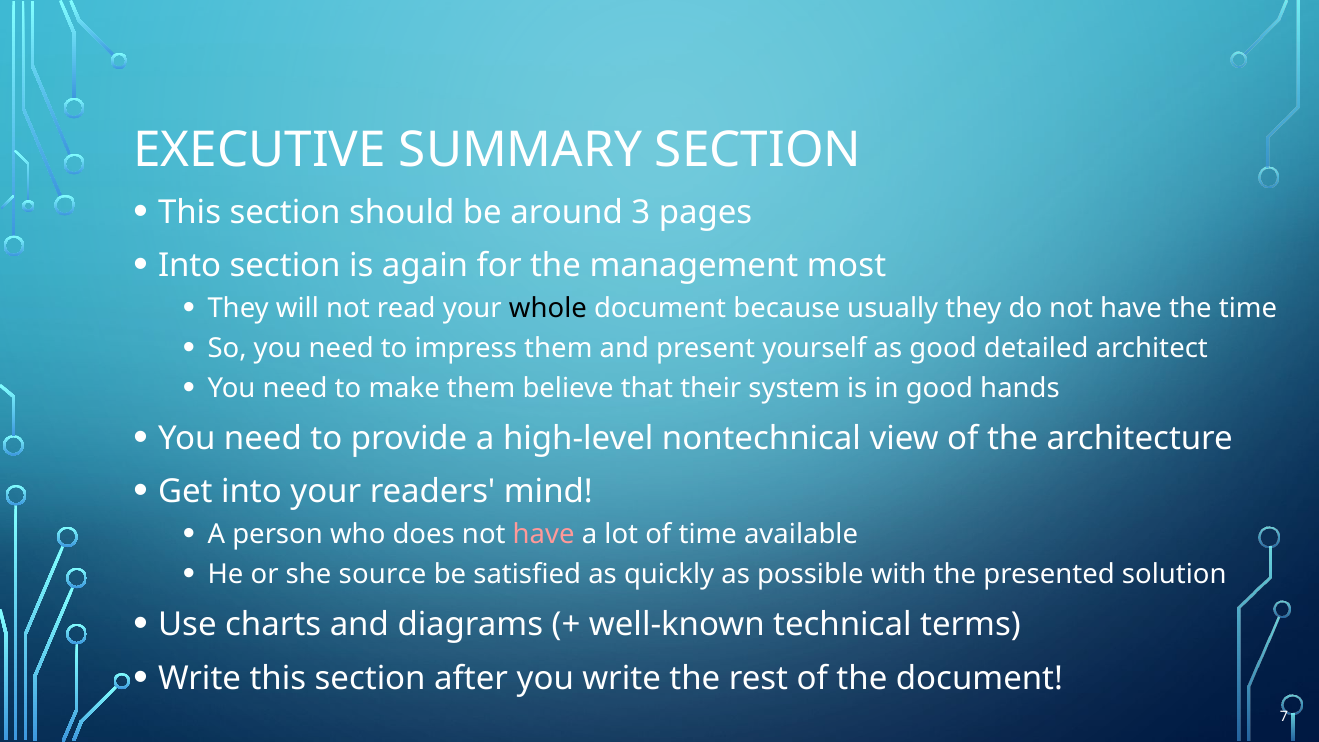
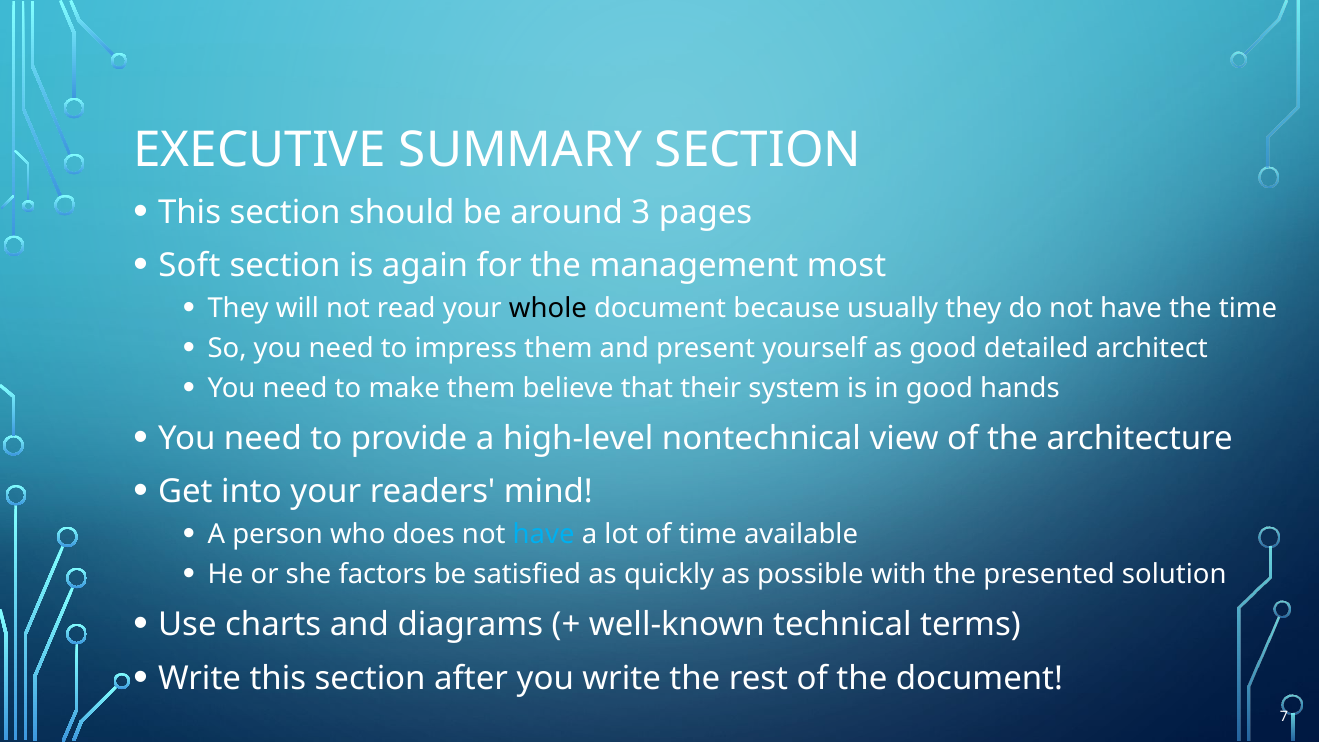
Into: Into -> Soft (189, 266)
have colour: pink -> light blue (544, 535)
source: source -> factors (383, 575)
